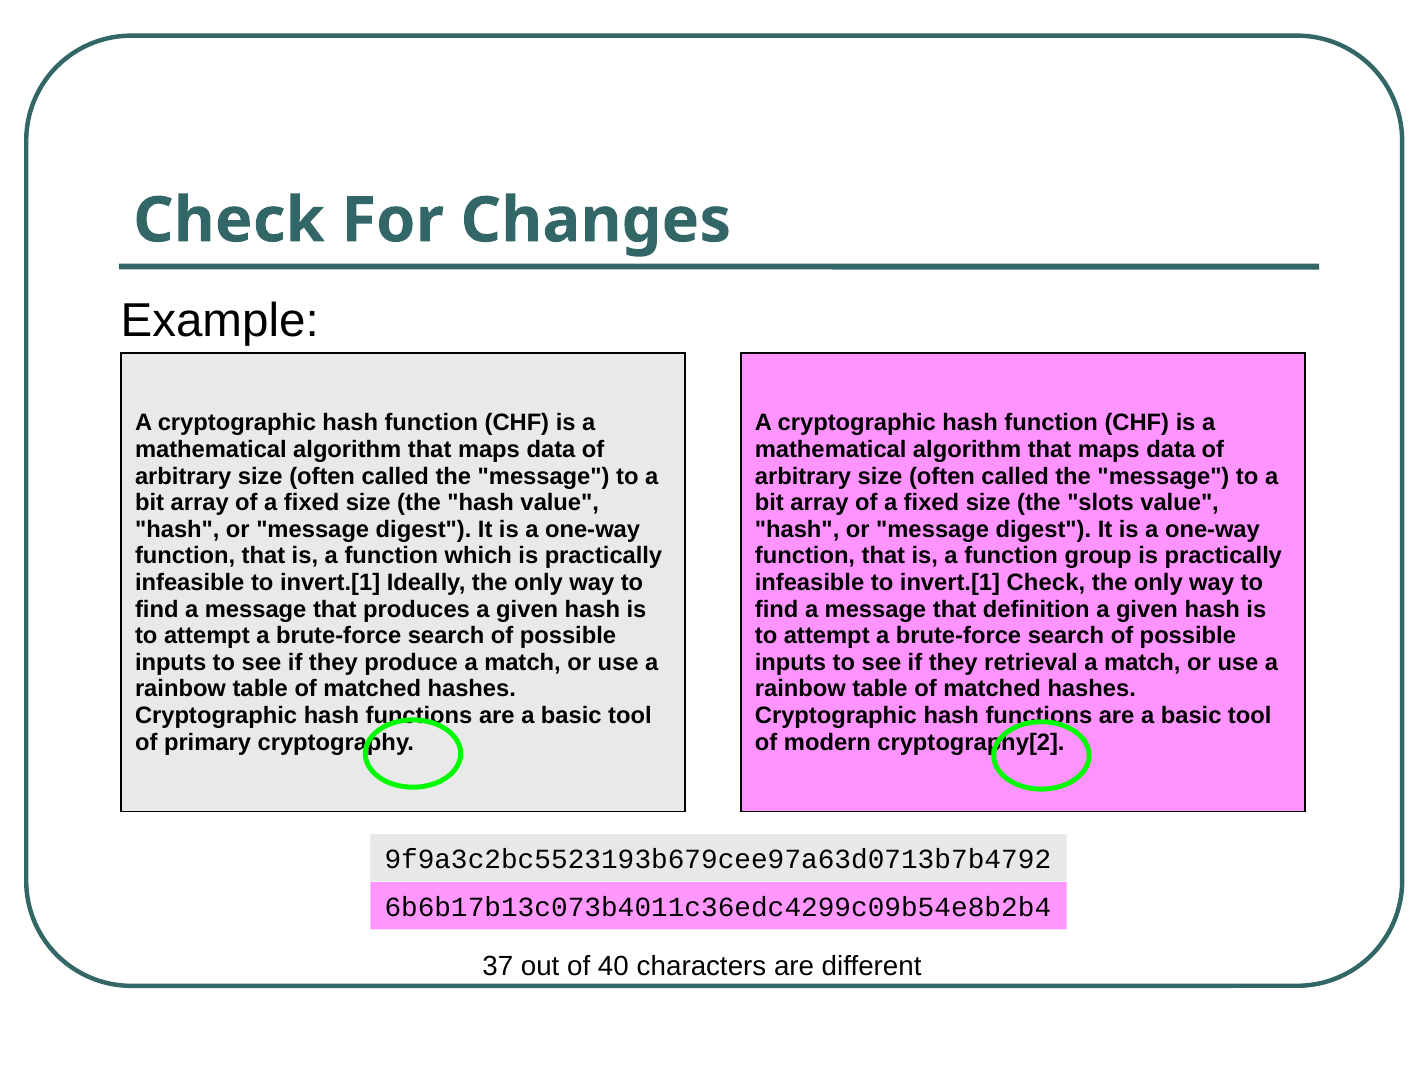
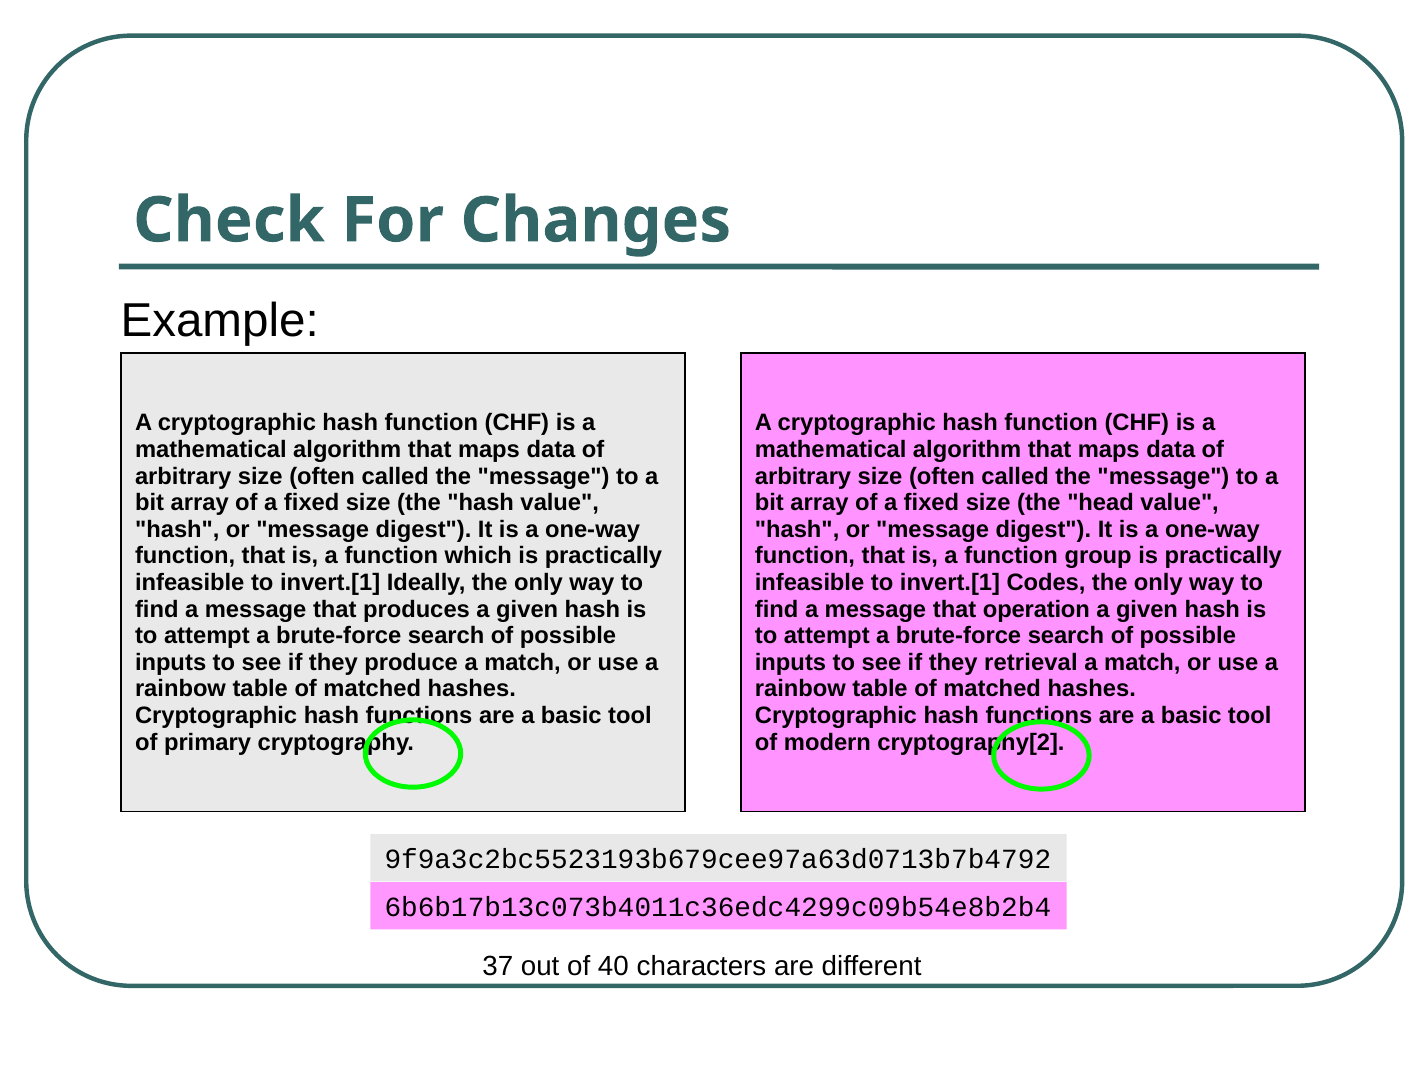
slots: slots -> head (1101, 503)
invert.[1 Check: Check -> Codes (1046, 583)
definition: definition -> operation (1036, 610)
